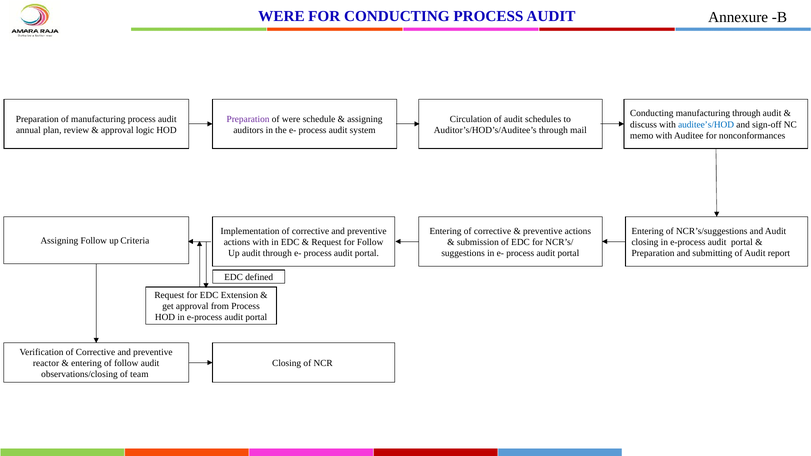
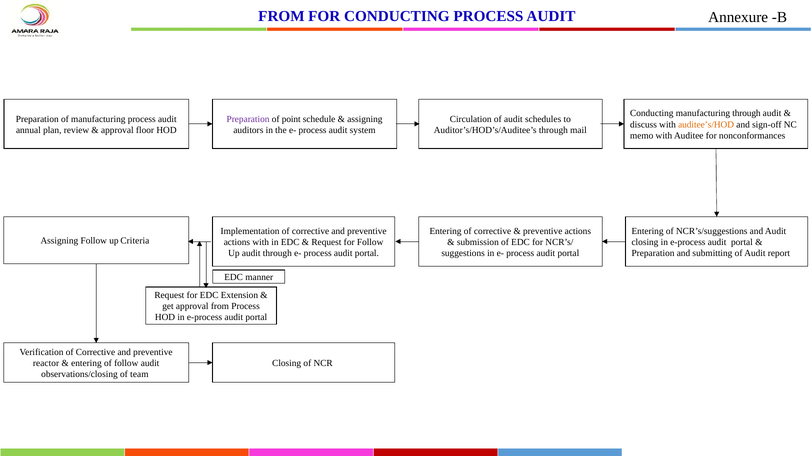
WERE: WERE -> FROM (281, 16)
of were: were -> point (291, 119)
auditee’s/HOD colour: blue -> orange (706, 125)
logic: logic -> floor (145, 130)
defined: defined -> manner (259, 277)
